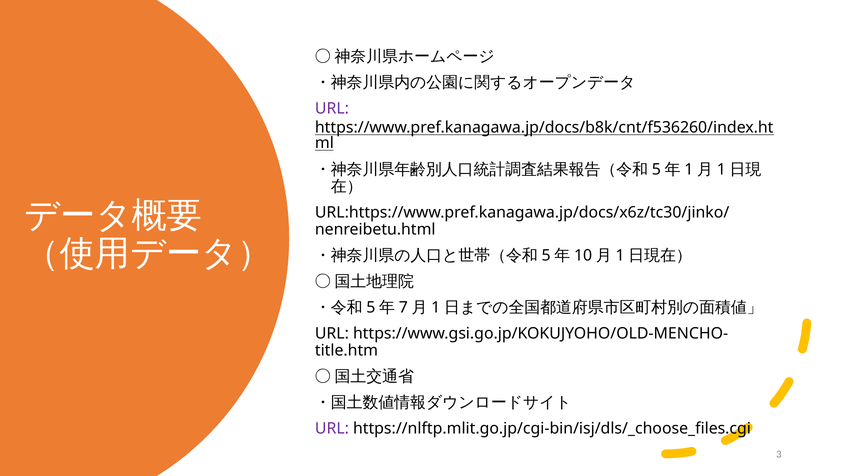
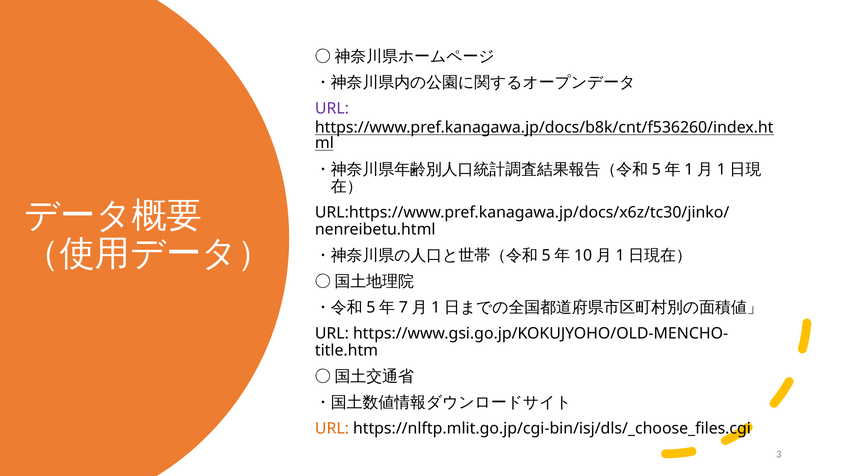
URL colour: purple -> orange (332, 428)
